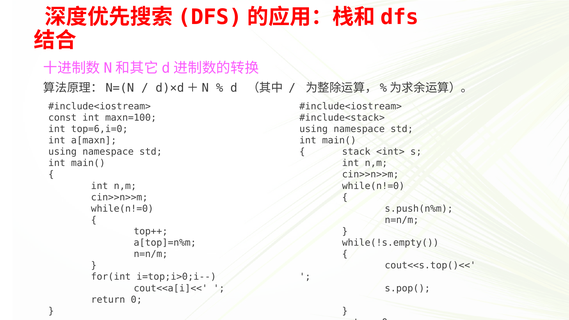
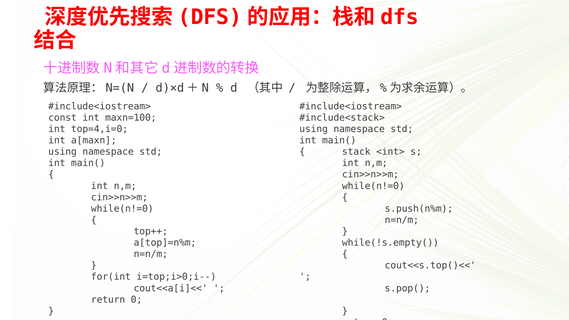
top=6,i=0: top=6,i=0 -> top=4,i=0 (100, 129)
